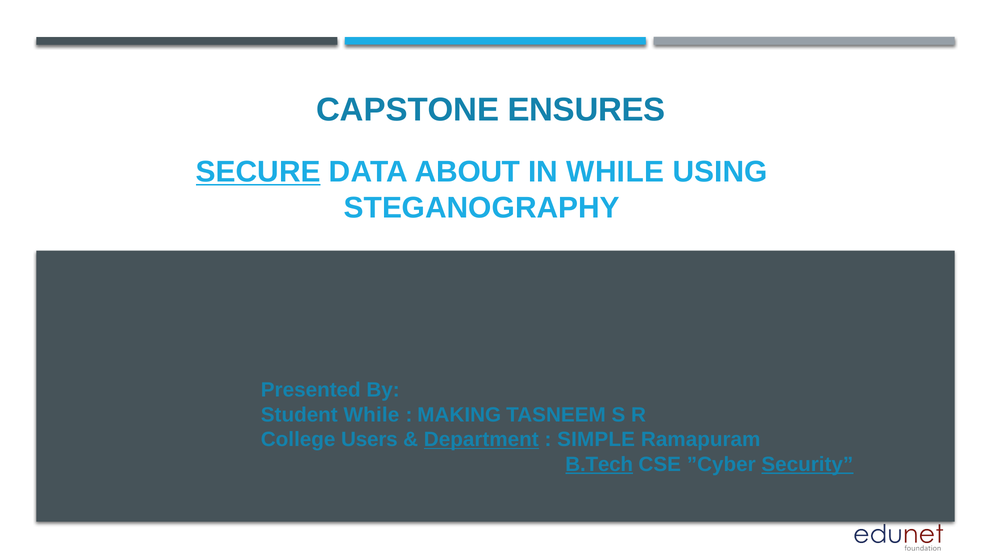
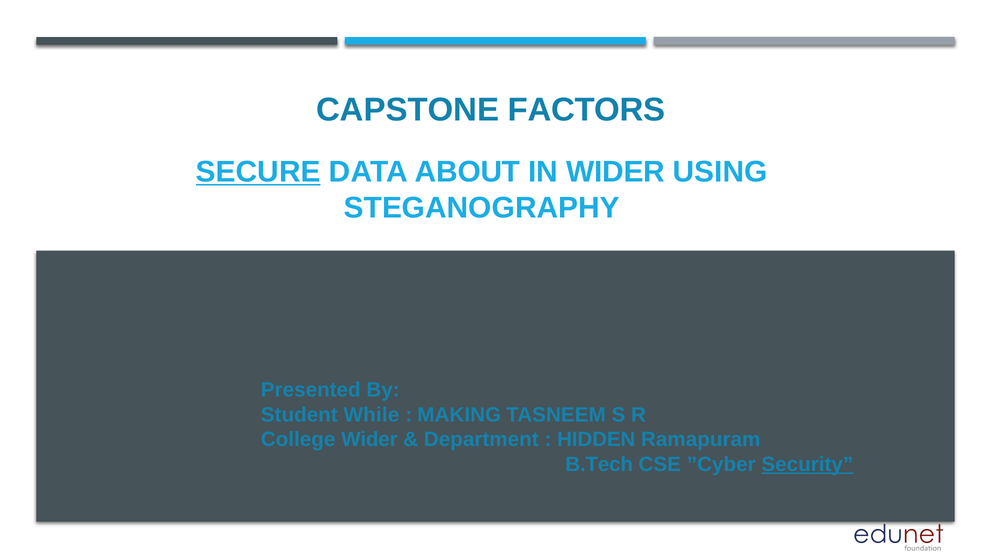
ENSURES: ENSURES -> FACTORS (586, 110)
IN WHILE: WHILE -> WIDER (616, 172)
College Users: Users -> Wider (369, 440)
Department underline: present -> none (481, 440)
SIMPLE: SIMPLE -> HIDDEN (596, 440)
B.Tech underline: present -> none (599, 465)
